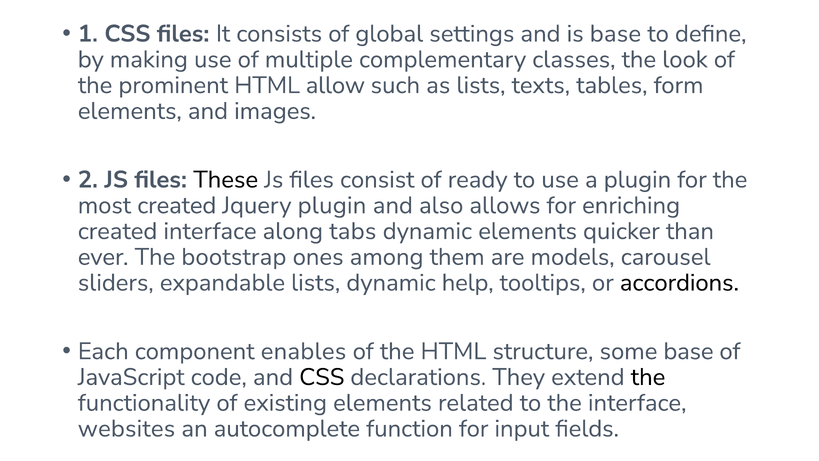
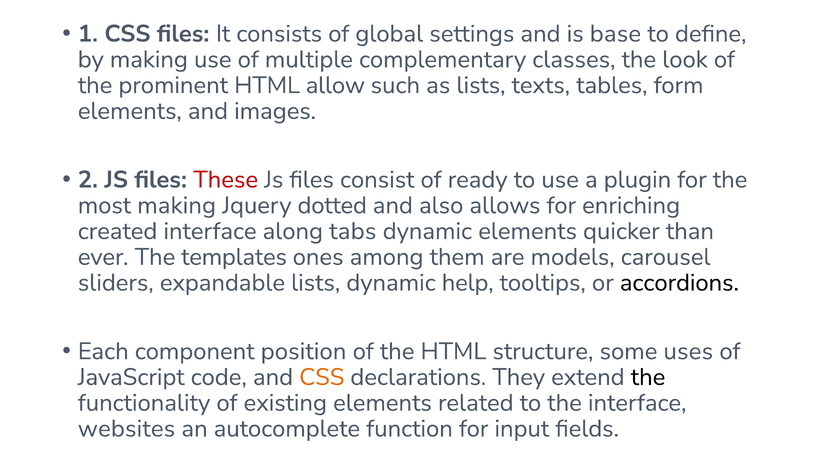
These colour: black -> red (226, 179)
most created: created -> making (177, 205)
Jquery plugin: plugin -> dotted (332, 205)
bootstrap: bootstrap -> templates (234, 257)
enables: enables -> position (304, 351)
some base: base -> uses (688, 351)
CSS colour: black -> orange (322, 377)
